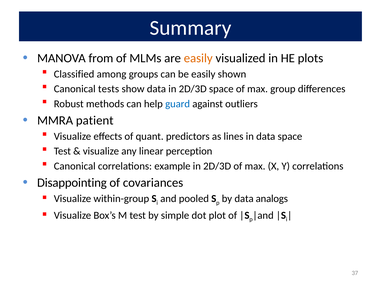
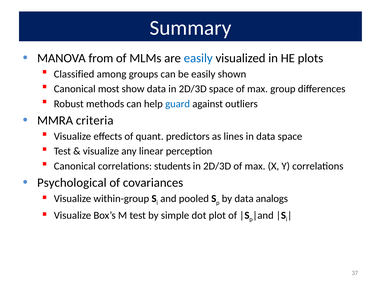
easily colour: orange -> blue (198, 58)
tests: tests -> most (109, 89)
patient: patient -> criteria (95, 120)
example: example -> students (172, 166)
Disappointing: Disappointing -> Psychological (72, 183)
